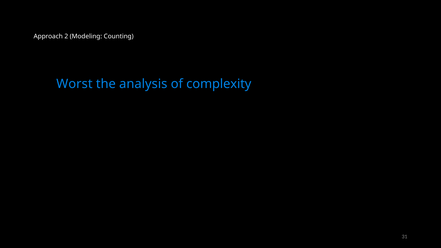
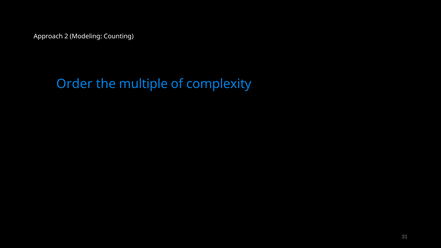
Worst: Worst -> Order (74, 84)
analysis: analysis -> multiple (143, 84)
